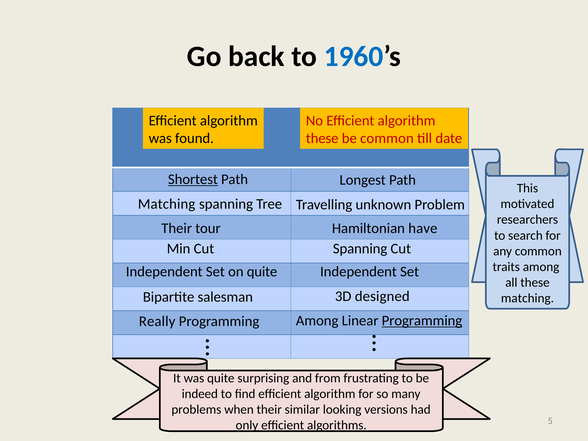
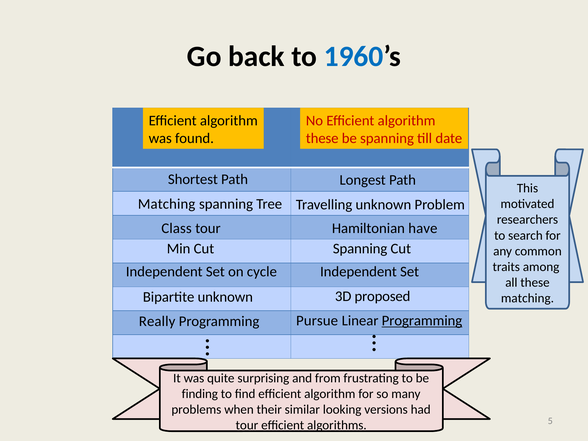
be common: common -> spanning (387, 138)
Shortest underline: present -> none (193, 179)
Their: Their -> Class (177, 228)
on quite: quite -> cycle (262, 272)
Bipartite salesman: salesman -> unknown (225, 297)
designed: designed -> proposed (382, 296)
Programming Among: Among -> Pursue (317, 321)
indeed: indeed -> finding (200, 394)
only: only -> tour (247, 425)
